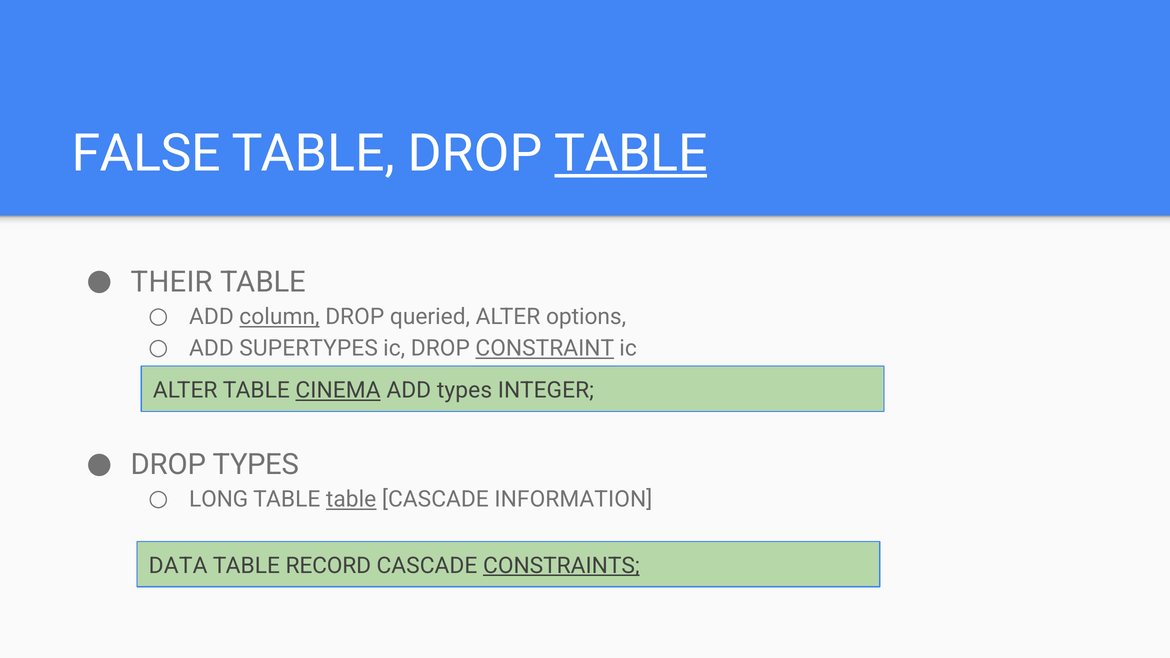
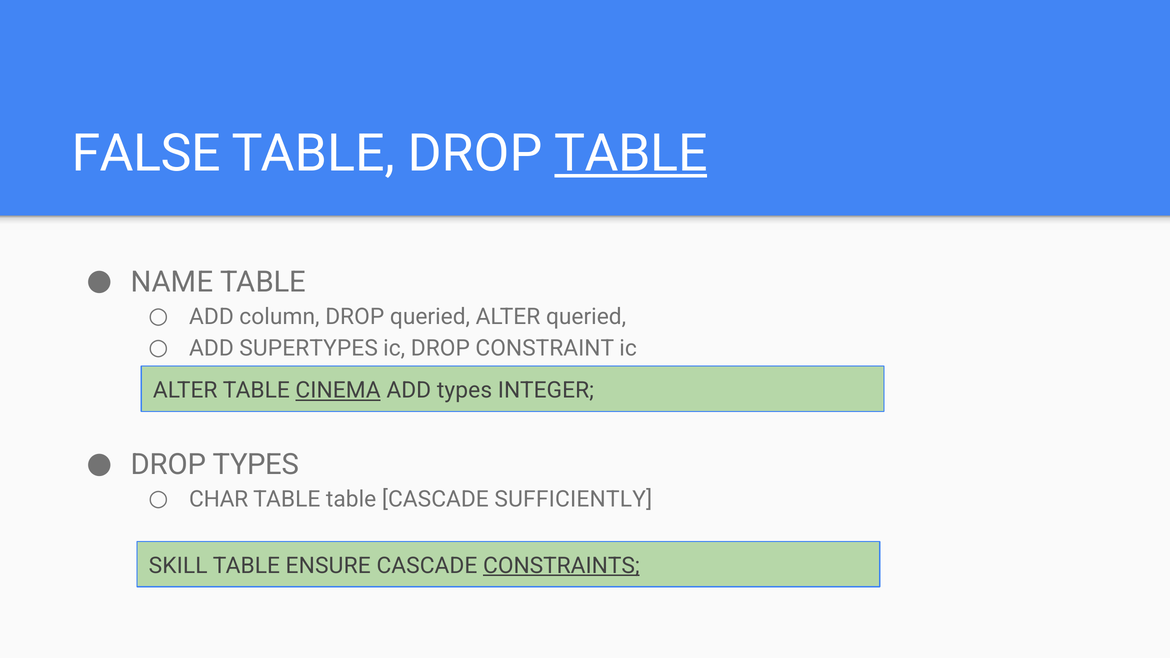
THEIR: THEIR -> NAME (172, 282)
column underline: present -> none (279, 317)
ALTER options: options -> queried (586, 317)
CONSTRAINT underline: present -> none (545, 348)
LONG: LONG -> CHAR (219, 500)
table underline: present -> none (351, 500)
INFORMATION: INFORMATION -> SUFFICIENTLY (573, 500)
DATA: DATA -> SKILL (178, 566)
RECORD: RECORD -> ENSURE (328, 566)
